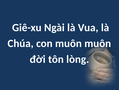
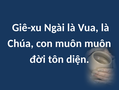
lòng: lòng -> diện (78, 59)
